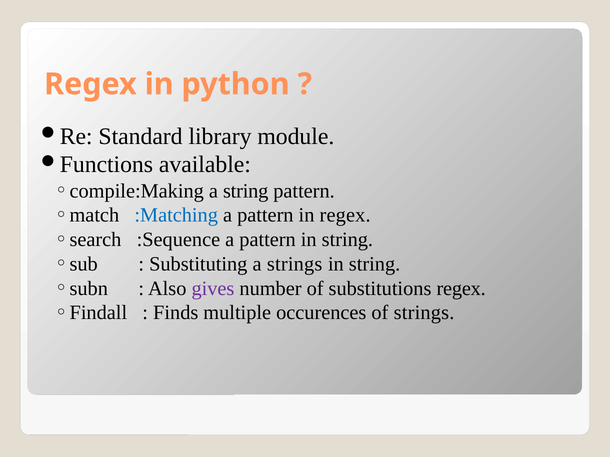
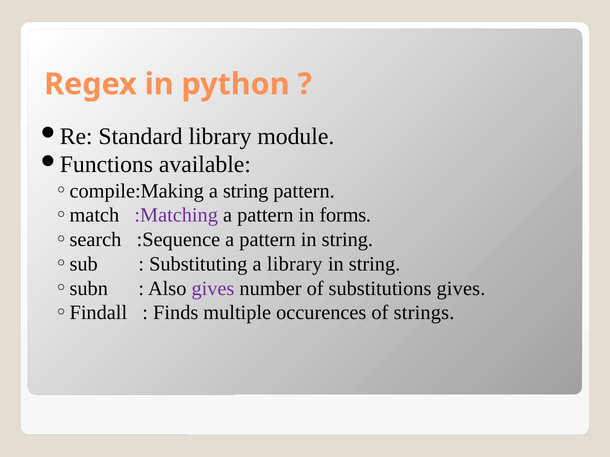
:Matching colour: blue -> purple (176, 215)
in regex: regex -> forms (345, 215)
a strings: strings -> library (295, 264)
substitutions regex: regex -> gives (461, 289)
